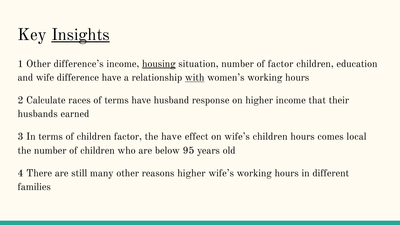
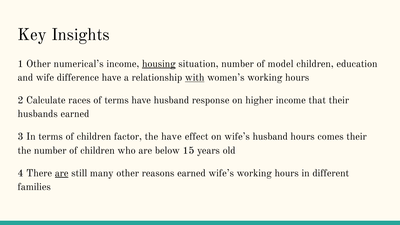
Insights underline: present -> none (81, 35)
difference’s: difference’s -> numerical’s (79, 64)
of factor: factor -> model (281, 64)
wife’s children: children -> husband (270, 137)
comes local: local -> their (357, 137)
95: 95 -> 15 (189, 150)
are underline: none -> present (62, 173)
reasons higher: higher -> earned (191, 173)
